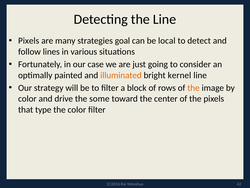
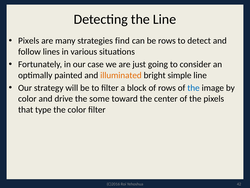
goal: goal -> find (122, 41)
be local: local -> rows (167, 41)
kernel: kernel -> simple (180, 75)
the colour: orange -> blue (193, 88)
